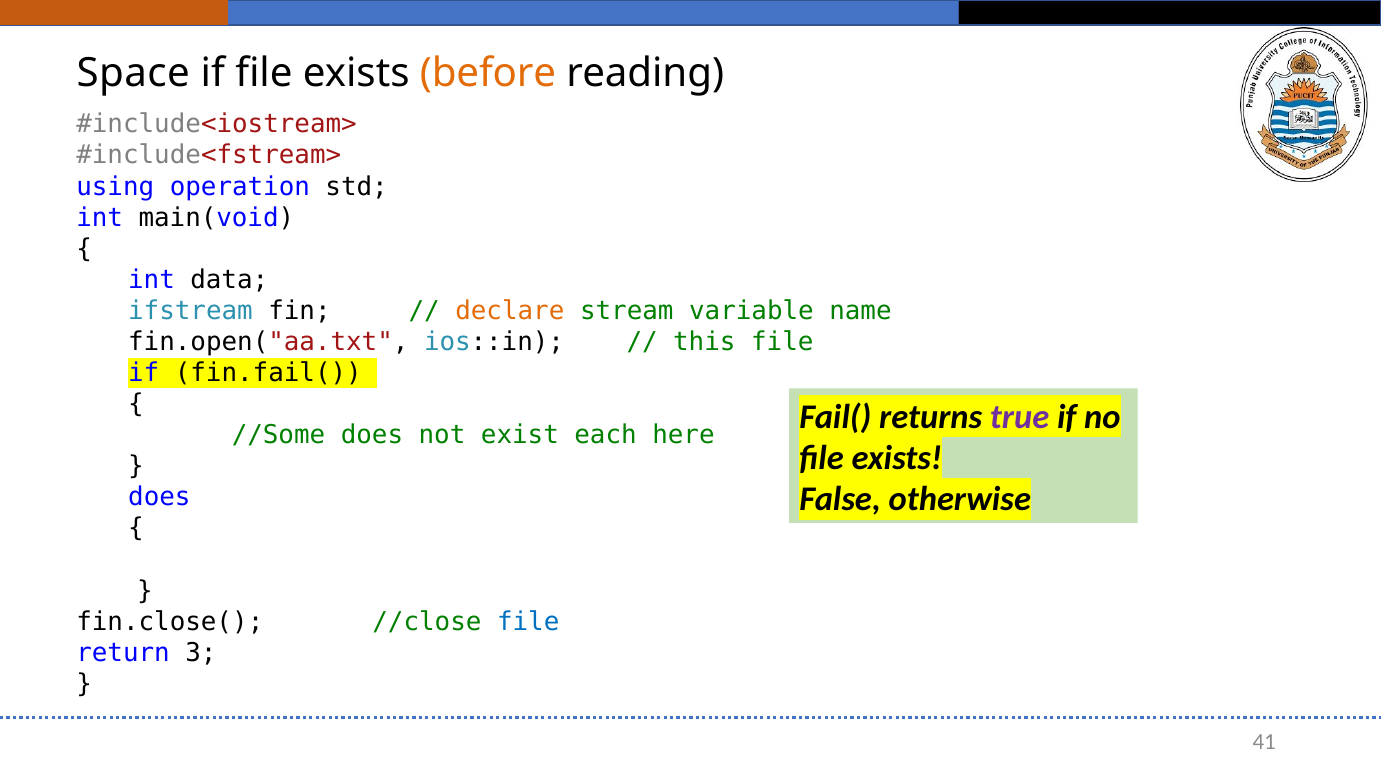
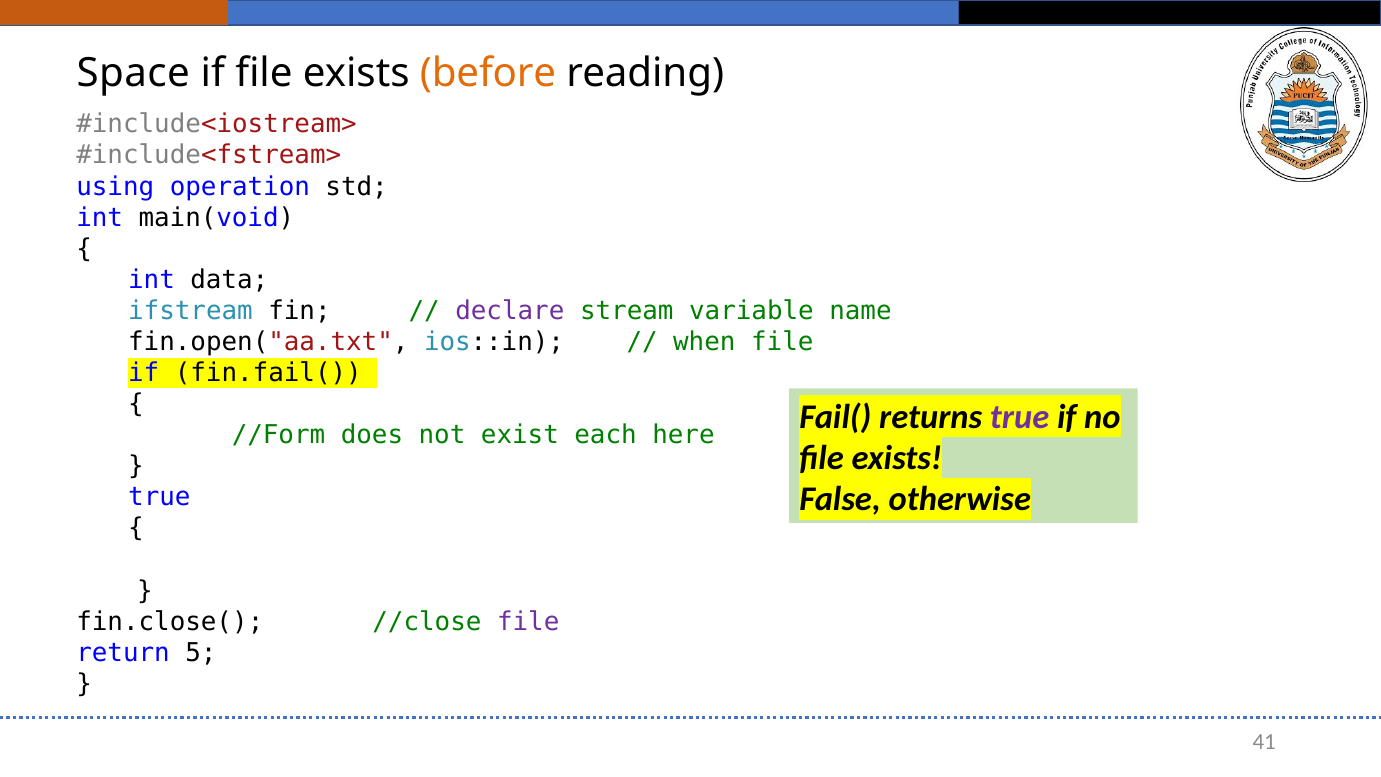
declare colour: orange -> purple (510, 311)
this: this -> when (704, 342)
//Some: //Some -> //Form (278, 435)
does: does -> true (159, 497)
file colour: blue -> purple (528, 621)
3: 3 -> 5 (201, 653)
